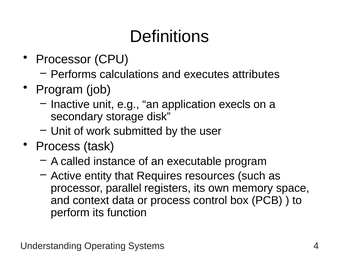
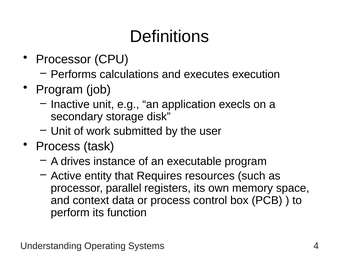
attributes: attributes -> execution (256, 74)
called: called -> drives (76, 161)
